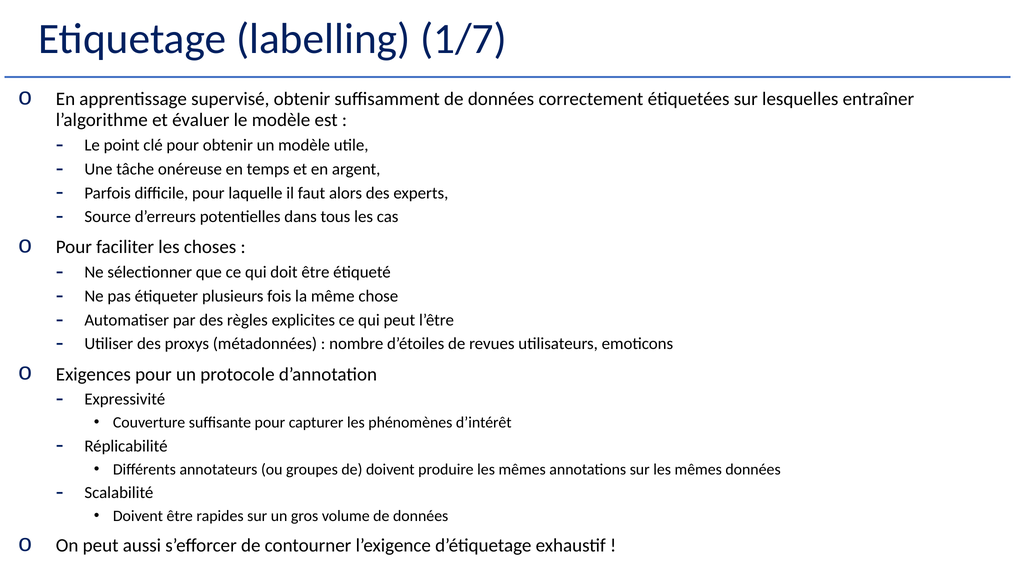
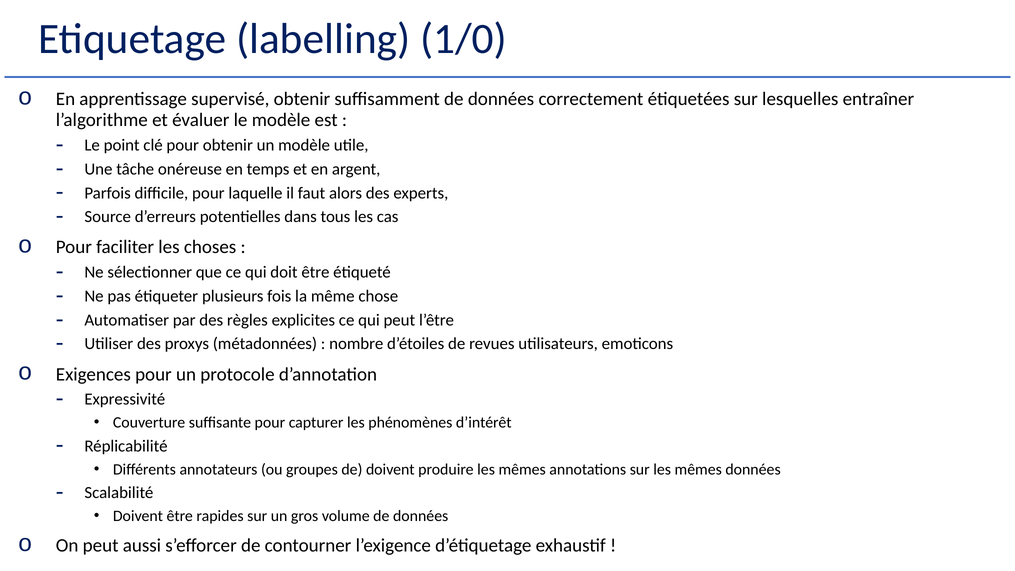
1/7: 1/7 -> 1/0 (464, 39)
